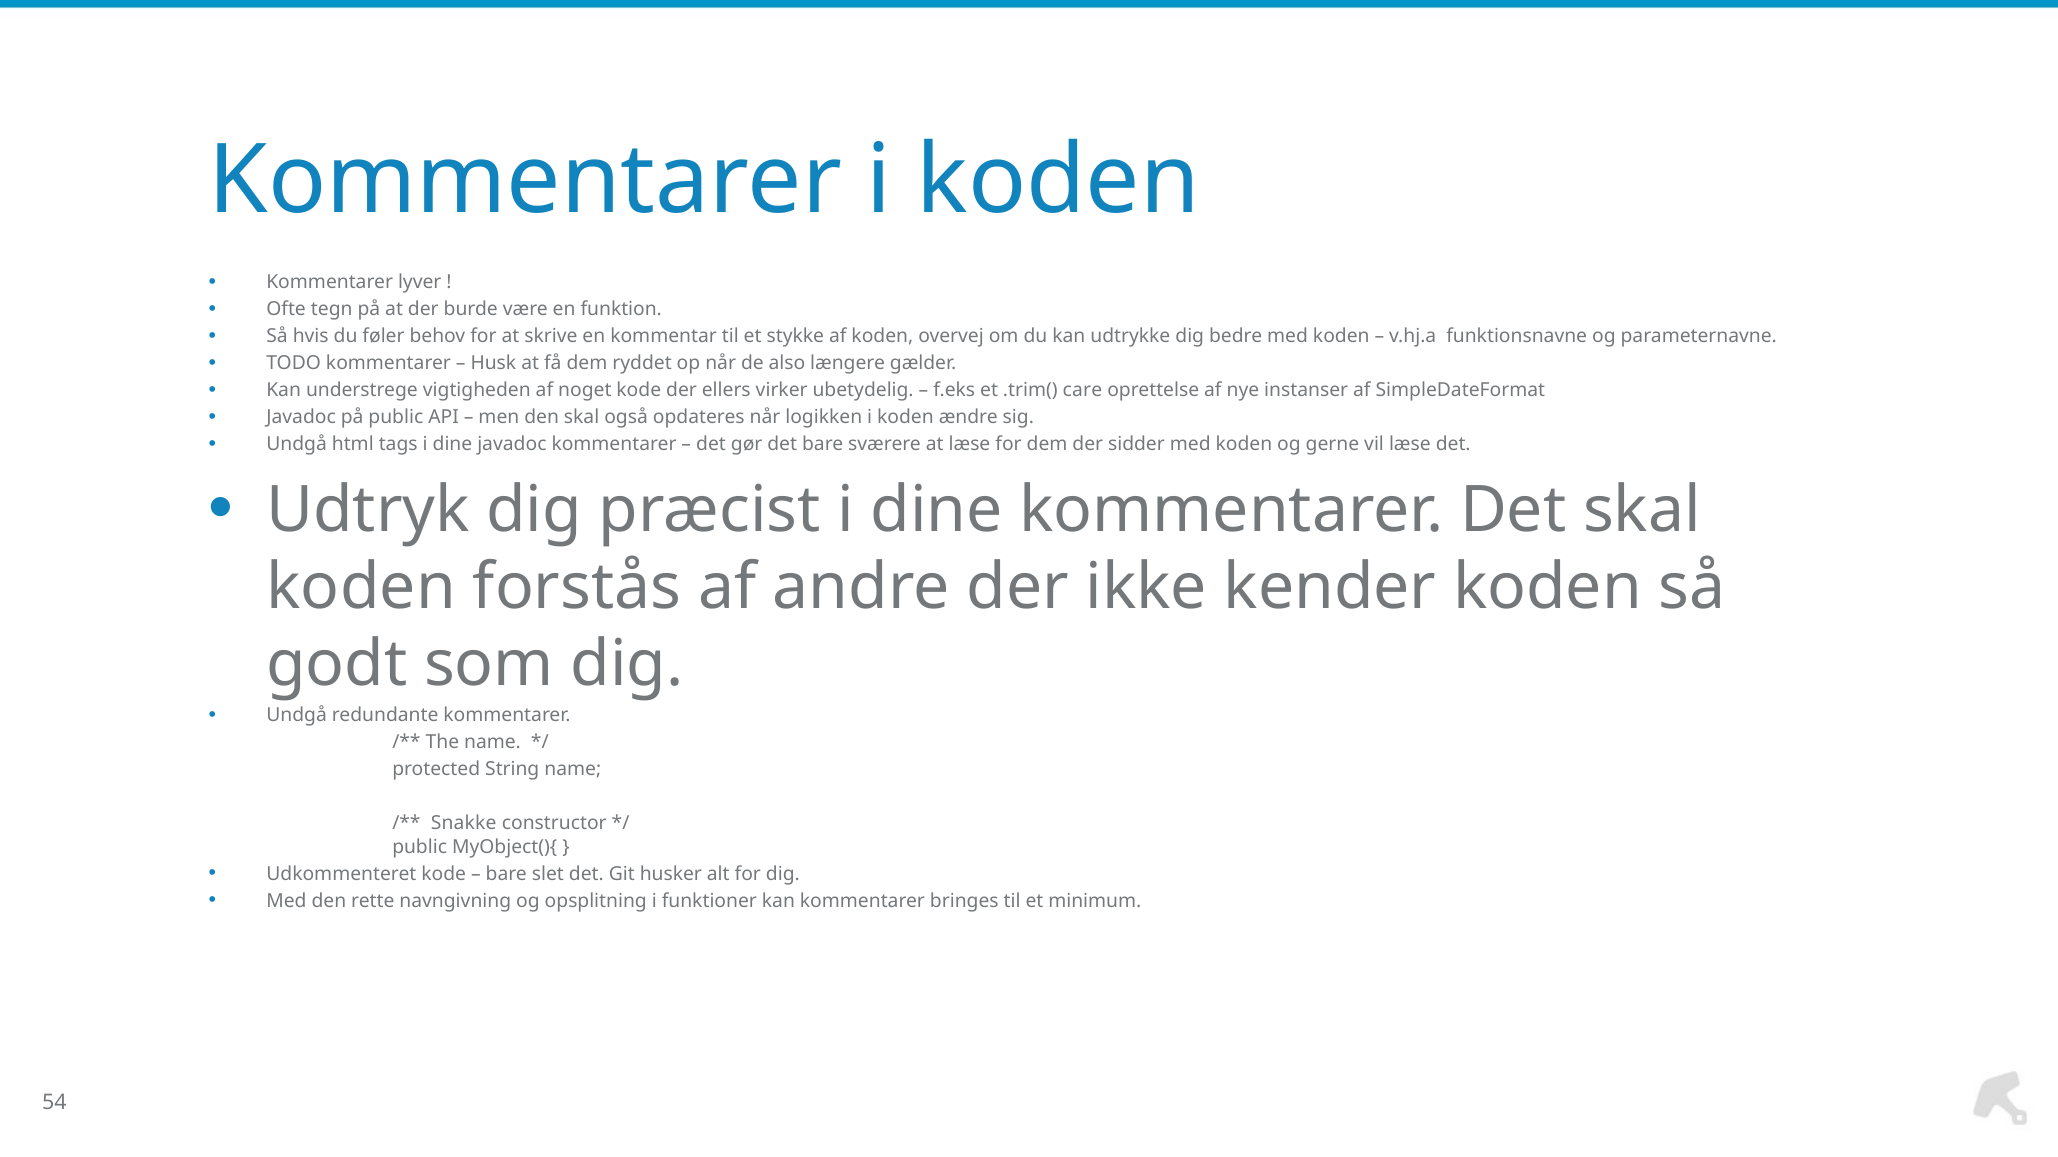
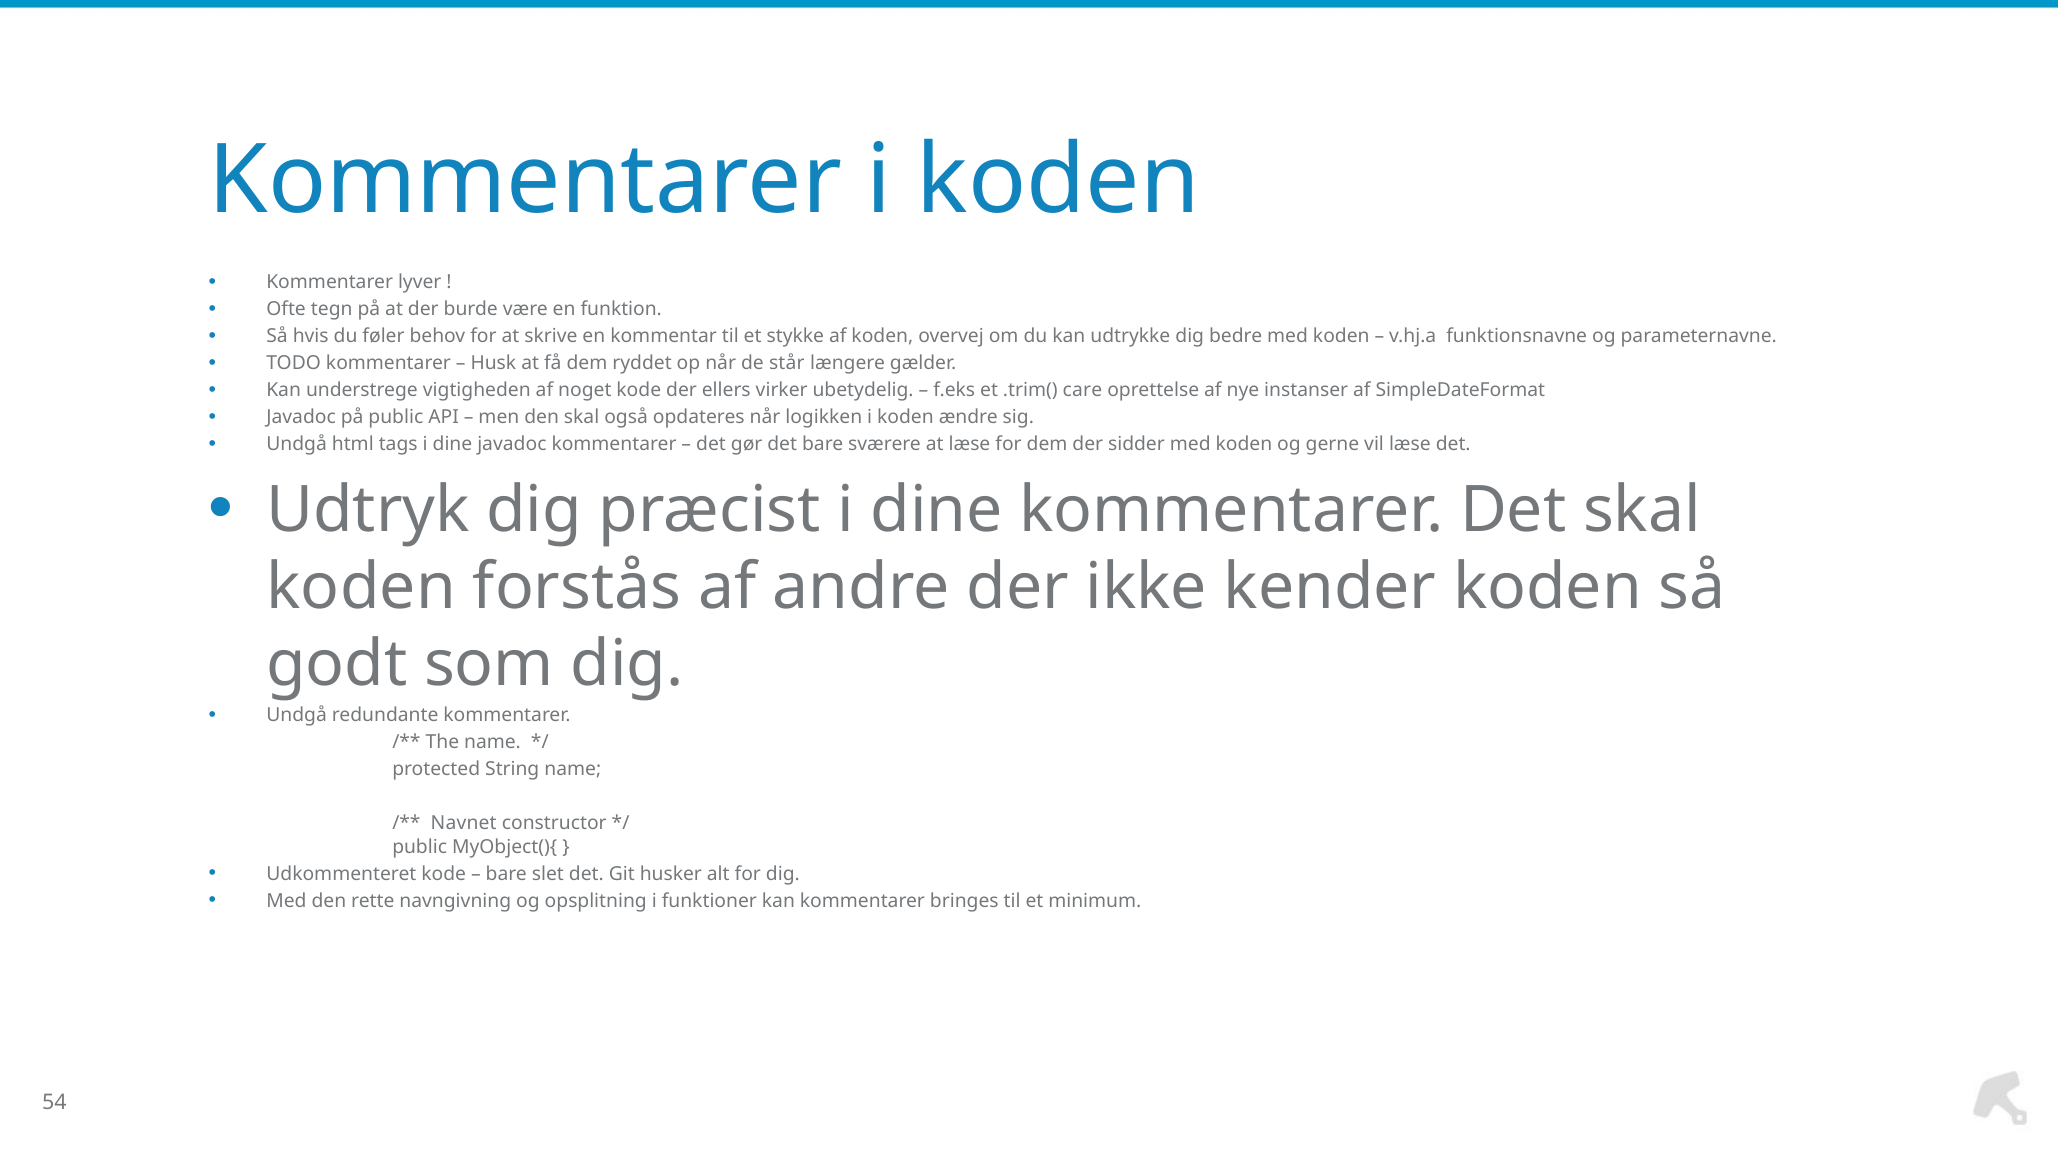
also: also -> står (787, 363)
Snakke: Snakke -> Navnet (464, 824)
